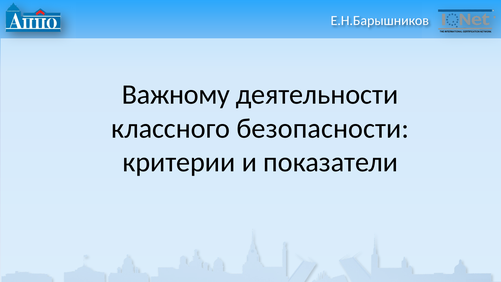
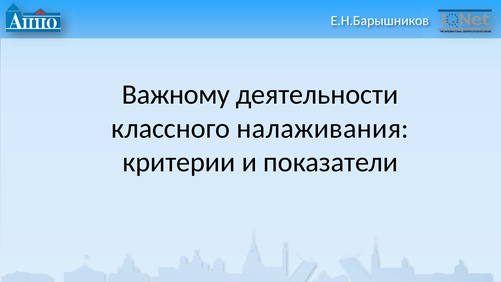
безопасности: безопасности -> налаживания (323, 128)
